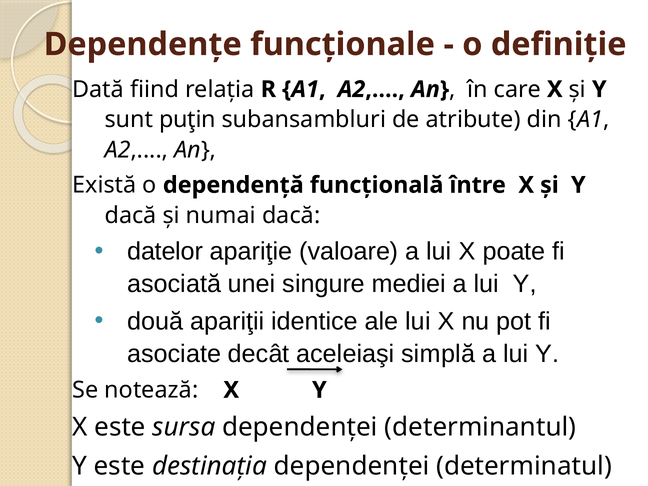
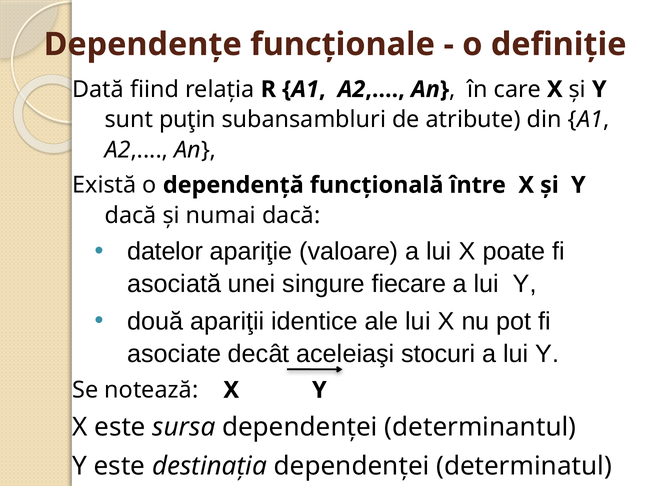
mediei: mediei -> fiecare (409, 284)
simplă: simplă -> stocuri (438, 354)
